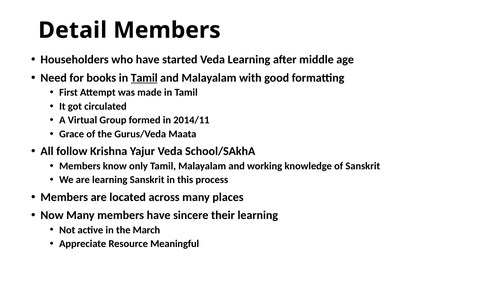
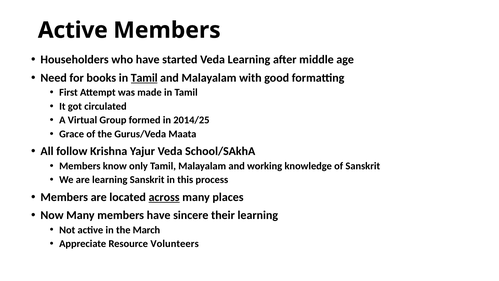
Detail: Detail -> Active (73, 30)
2014/11: 2014/11 -> 2014/25 (191, 120)
across underline: none -> present (164, 197)
Meaningful: Meaningful -> Volunteers (175, 243)
